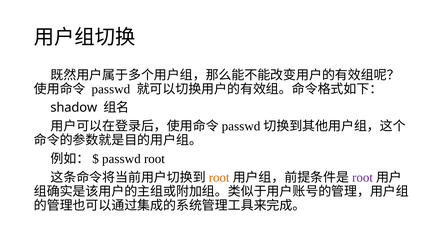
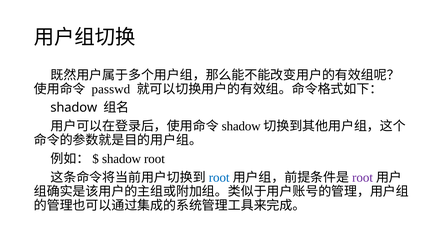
passwd: passwd -> shadow (241, 126)
passwd: passwd -> shadow (122, 159)
root colour: orange -> blue (219, 177)
